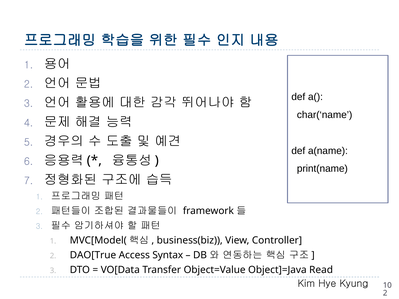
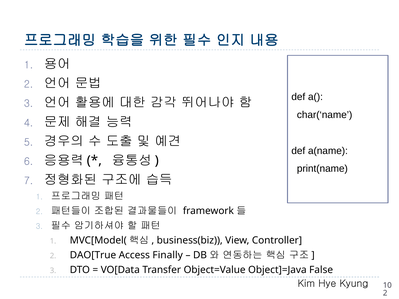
Syntax: Syntax -> Finally (168, 255)
Read: Read -> False (321, 270)
